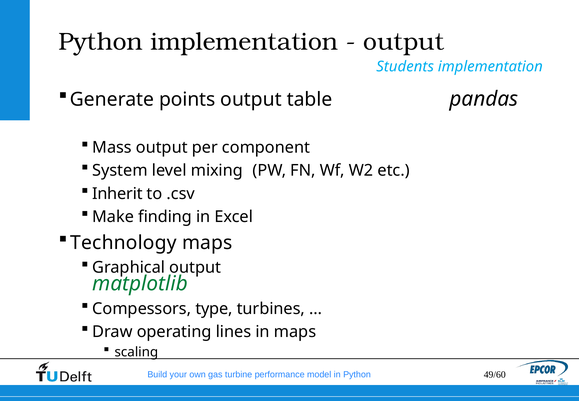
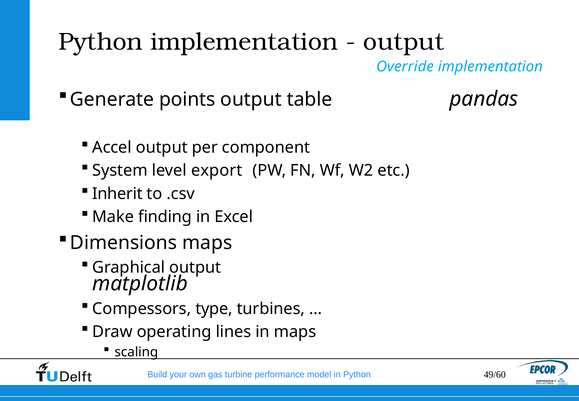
Students: Students -> Override (405, 66)
Mass: Mass -> Accel (112, 148)
mixing: mixing -> export (217, 171)
Technology: Technology -> Dimensions (124, 243)
matplotlib colour: green -> black (140, 283)
